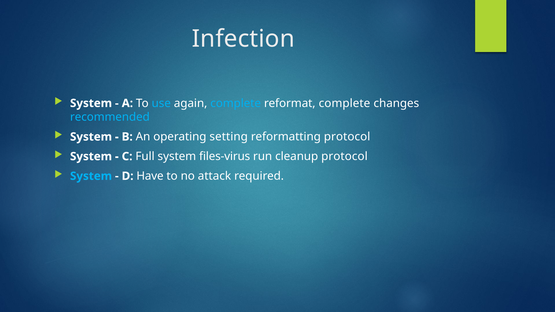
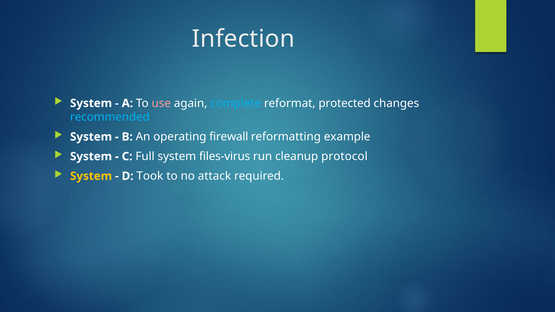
use colour: light blue -> pink (161, 103)
reformat complete: complete -> protected (345, 103)
setting: setting -> firewall (229, 137)
reformatting protocol: protocol -> example (347, 137)
System colour: light blue -> yellow (91, 176)
Have: Have -> Took (150, 176)
